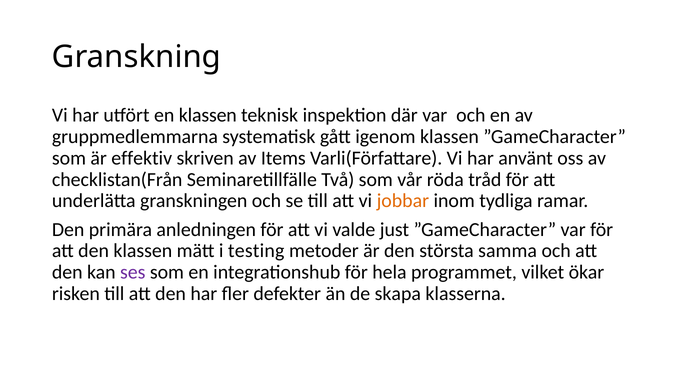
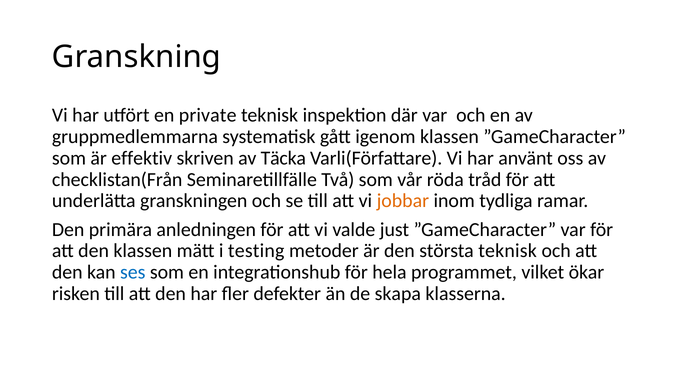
en klassen: klassen -> private (208, 115)
Items: Items -> Täcka (283, 158)
största samma: samma -> teknisk (508, 251)
ses colour: purple -> blue (133, 272)
